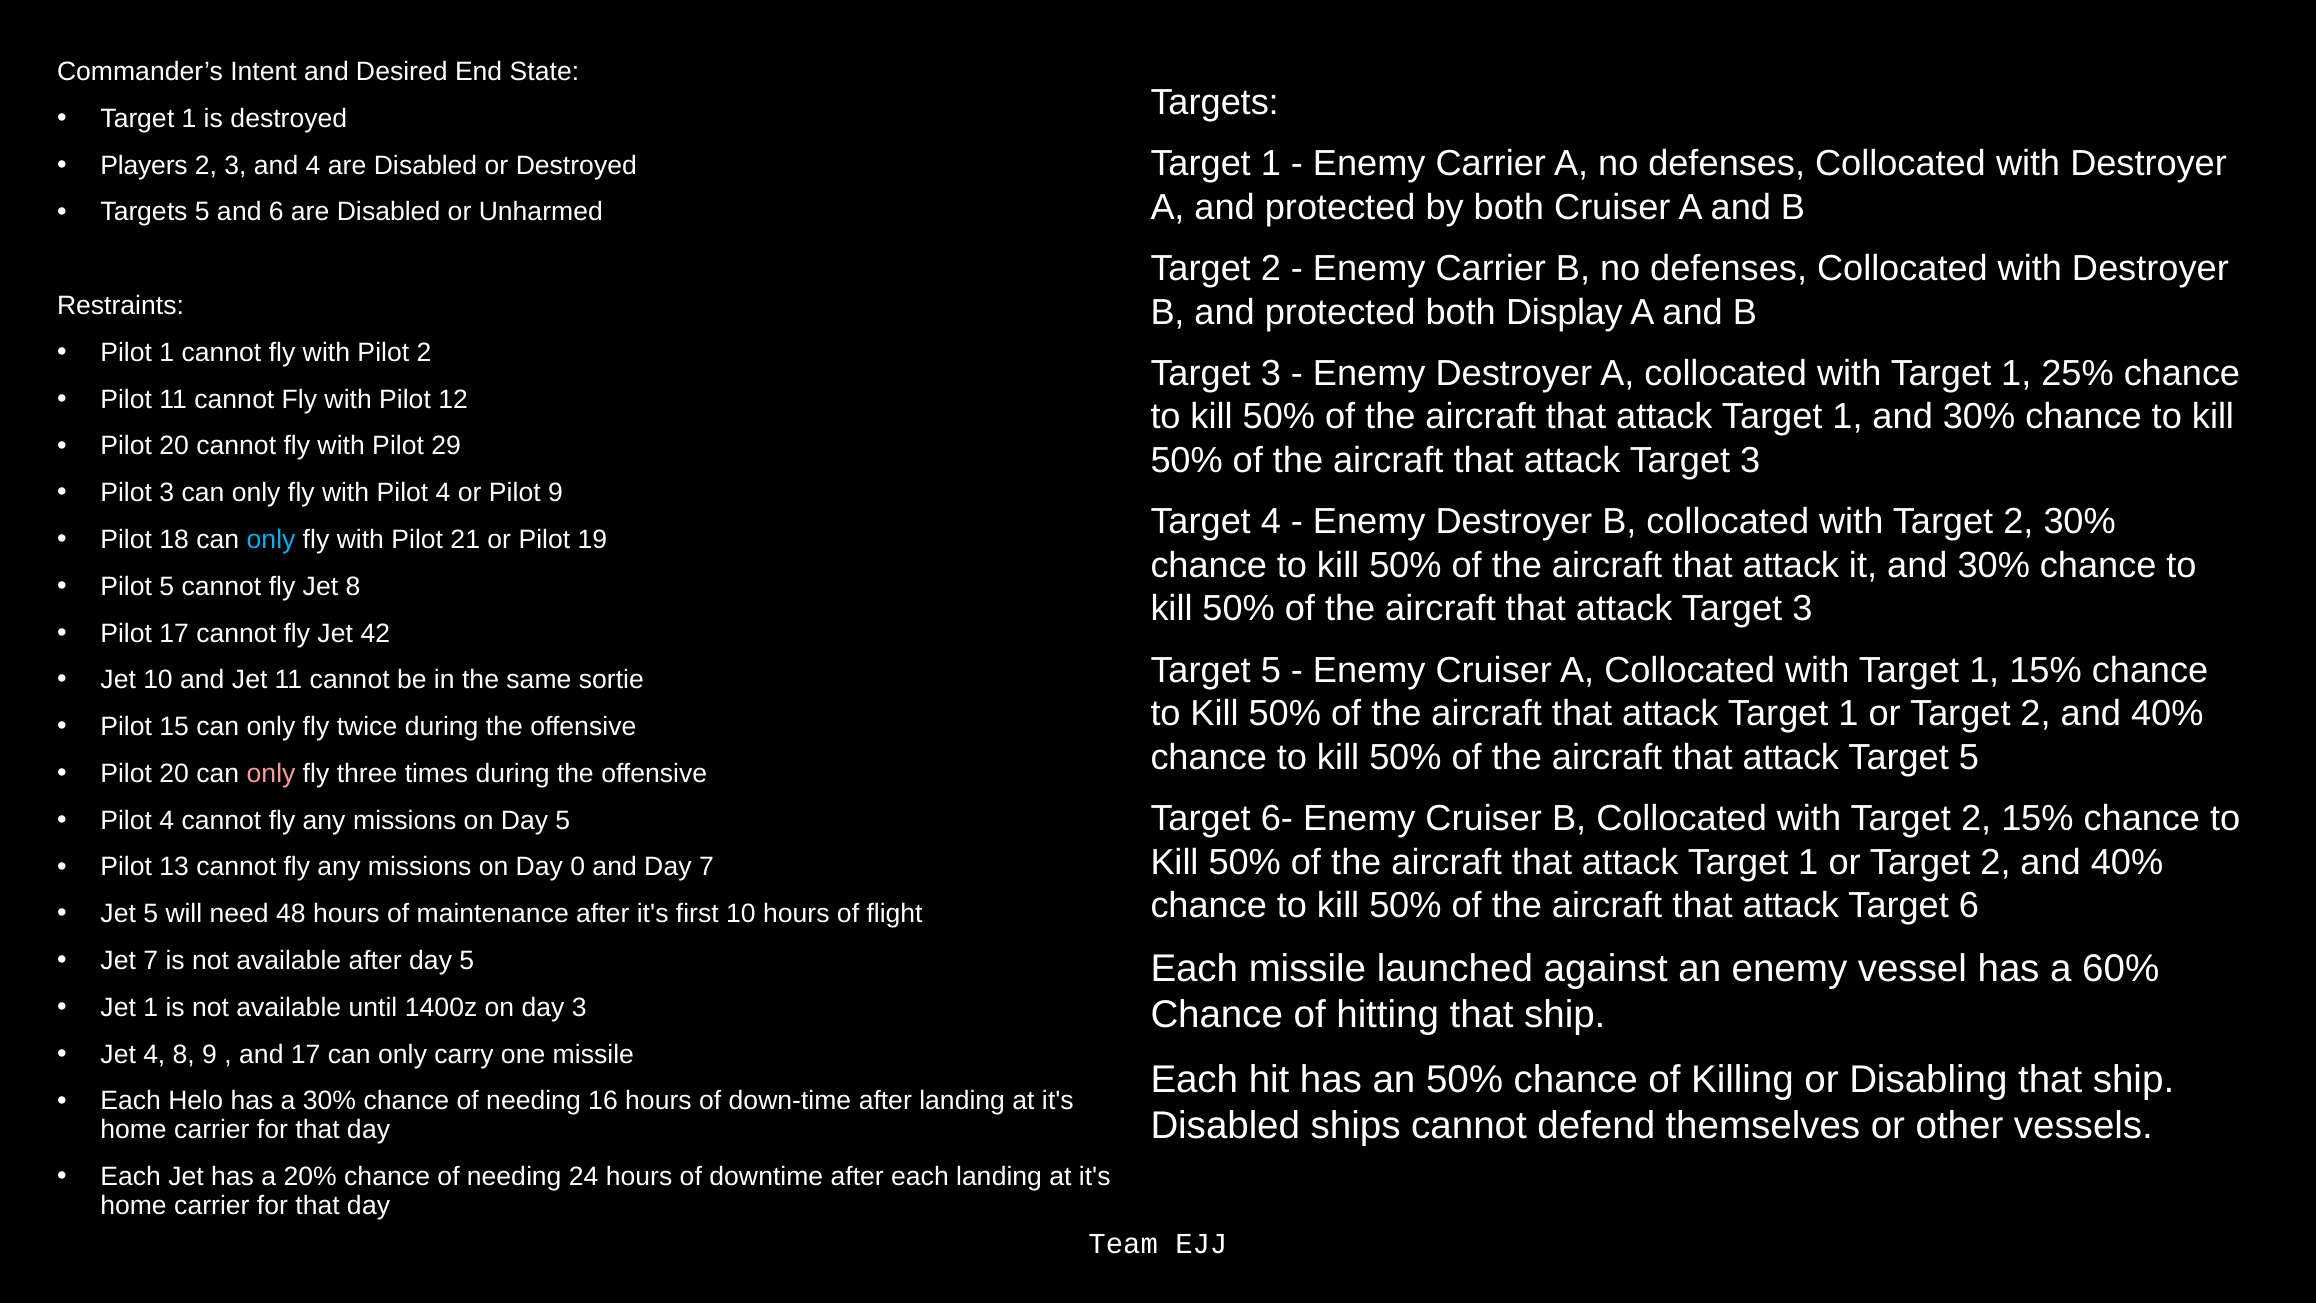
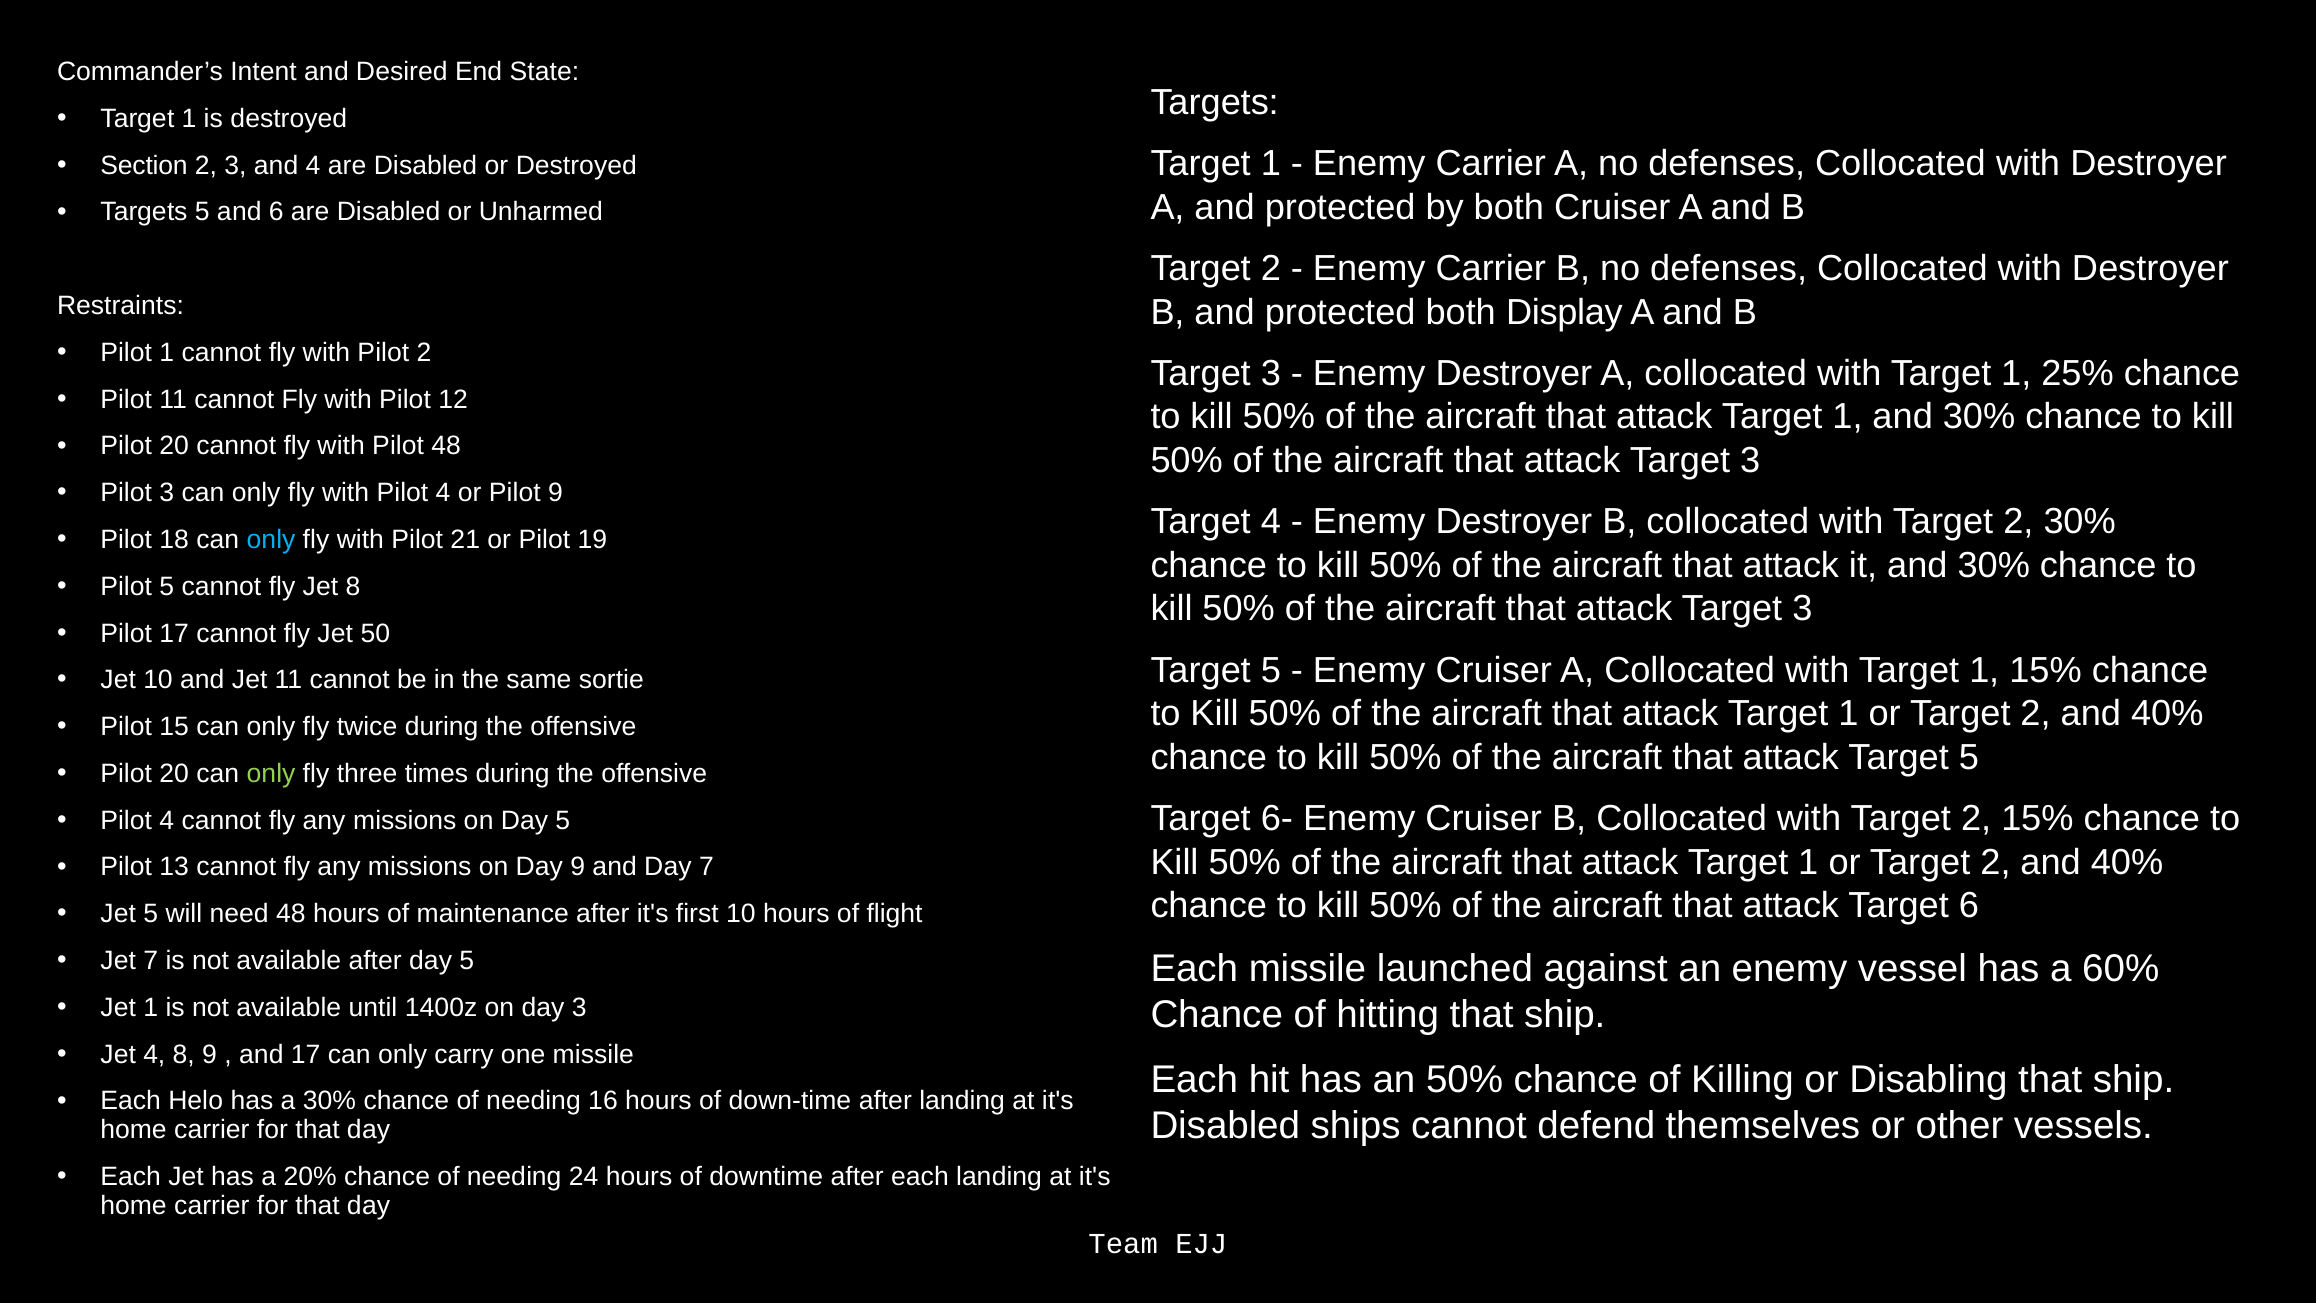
Players: Players -> Section (144, 165)
Pilot 29: 29 -> 48 (446, 446)
42: 42 -> 50 (375, 633)
only colour: pink -> light green (271, 774)
Day 0: 0 -> 9 (578, 867)
